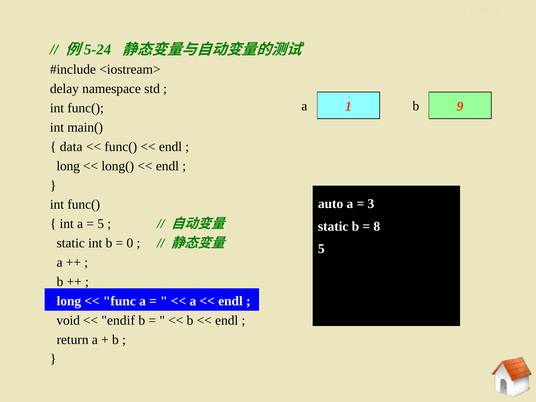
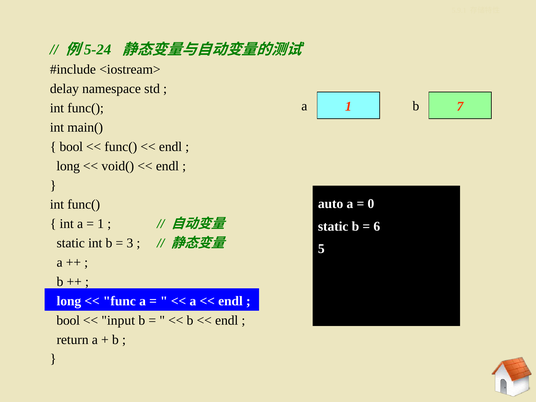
9: 9 -> 7 (460, 106)
data: data -> bool (71, 147)
long(: long( -> void( (118, 166)
3: 3 -> 0 (371, 204)
5: 5 -> 1 (101, 224)
8: 8 -> 6 (377, 226)
0: 0 -> 3 (130, 243)
void: void -> bool (68, 320)
endif: endif -> input (118, 320)
